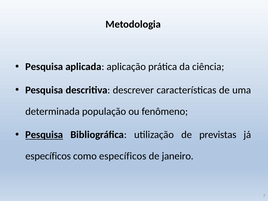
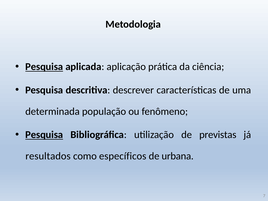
Pesquisa underline: none -> present (44, 67)
específicos: específicos -> resultados (48, 156)
janeiro: janeiro -> urbana (178, 156)
